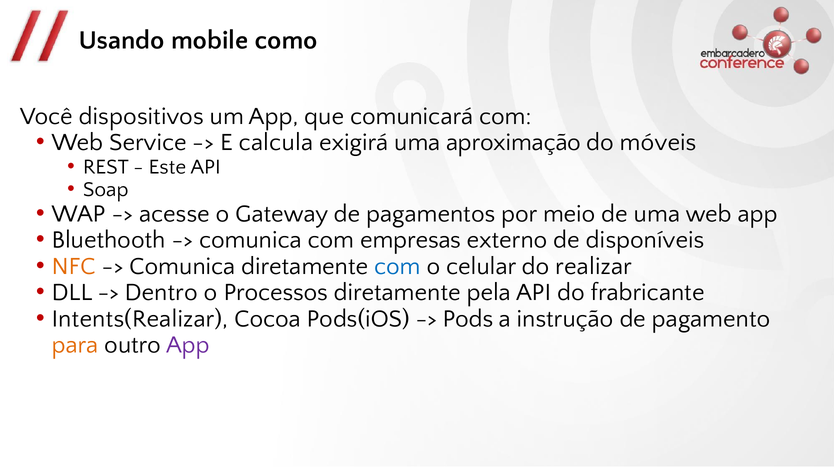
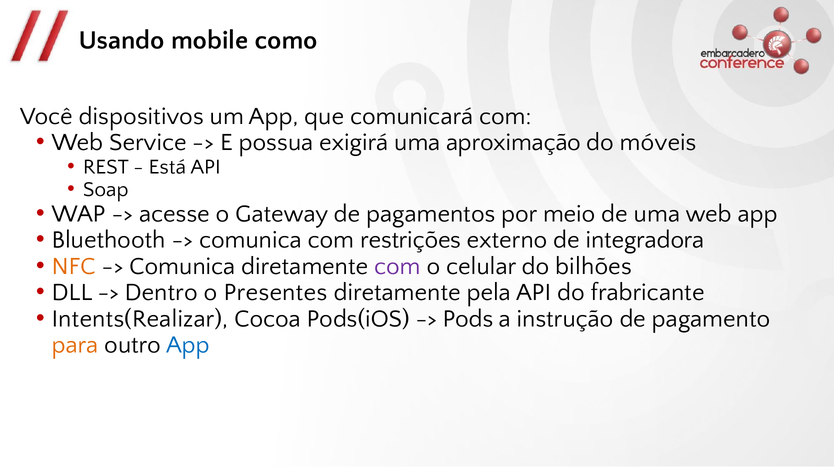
calcula: calcula -> possua (276, 142)
Este: Este -> Está (167, 167)
empresas: empresas -> restrições (411, 240)
disponíveis: disponíveis -> integradora (645, 240)
com colour: blue -> purple (398, 266)
realizar: realizar -> bilhões (594, 266)
Processos: Processos -> Presentes (276, 292)
App colour: purple -> blue (188, 345)
